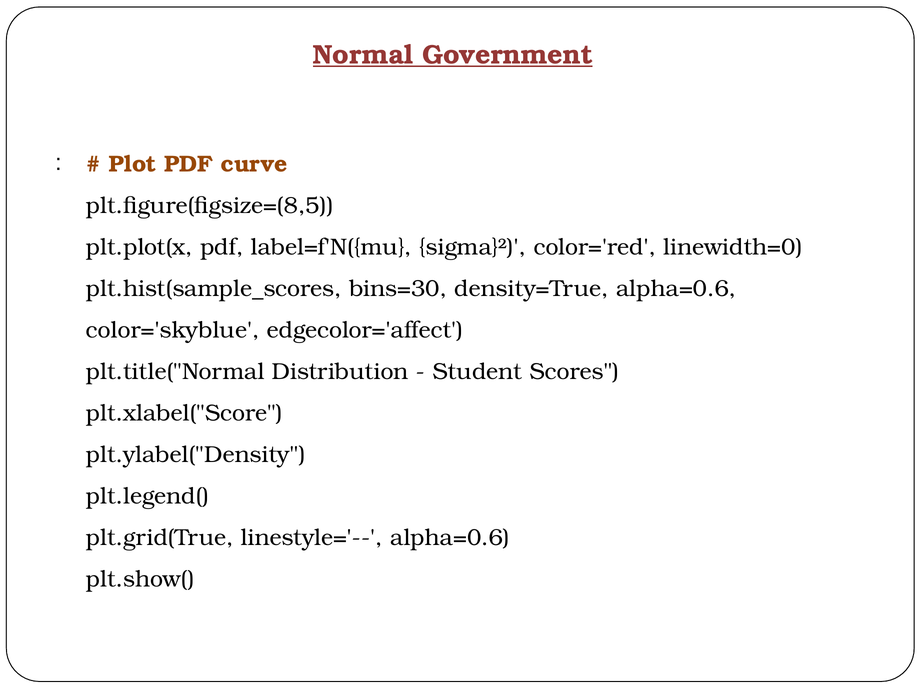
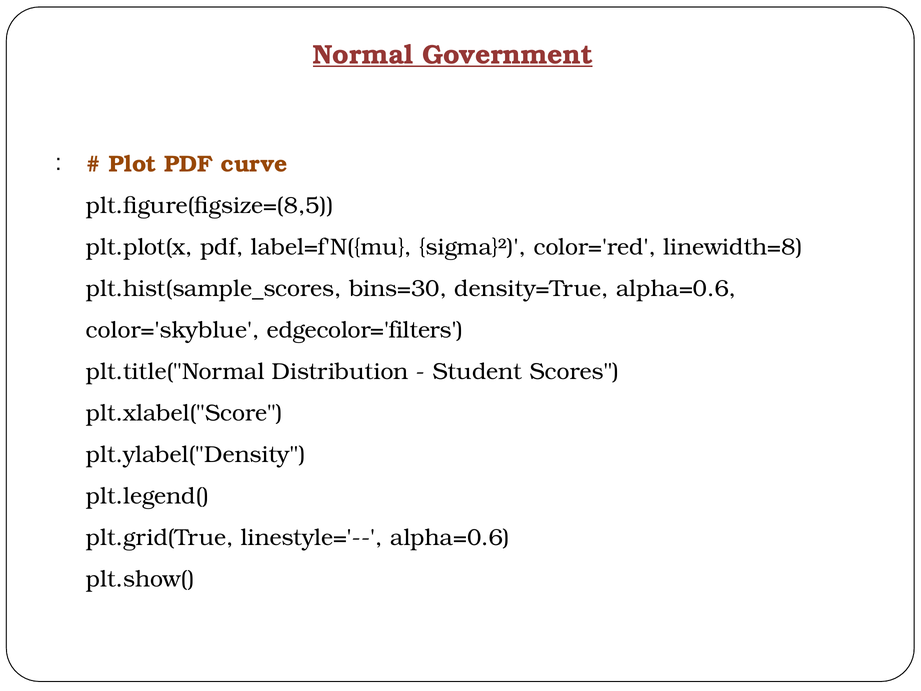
linewidth=0: linewidth=0 -> linewidth=8 (733, 247)
edgecolor='affect: edgecolor='affect -> edgecolor='filters (365, 330)
